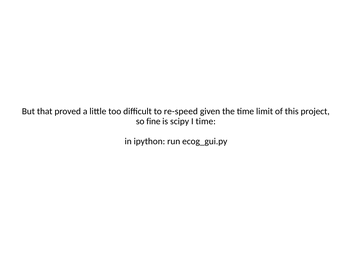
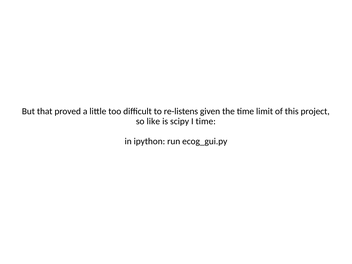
re-speed: re-speed -> re-listens (181, 111)
fine: fine -> like (153, 121)
